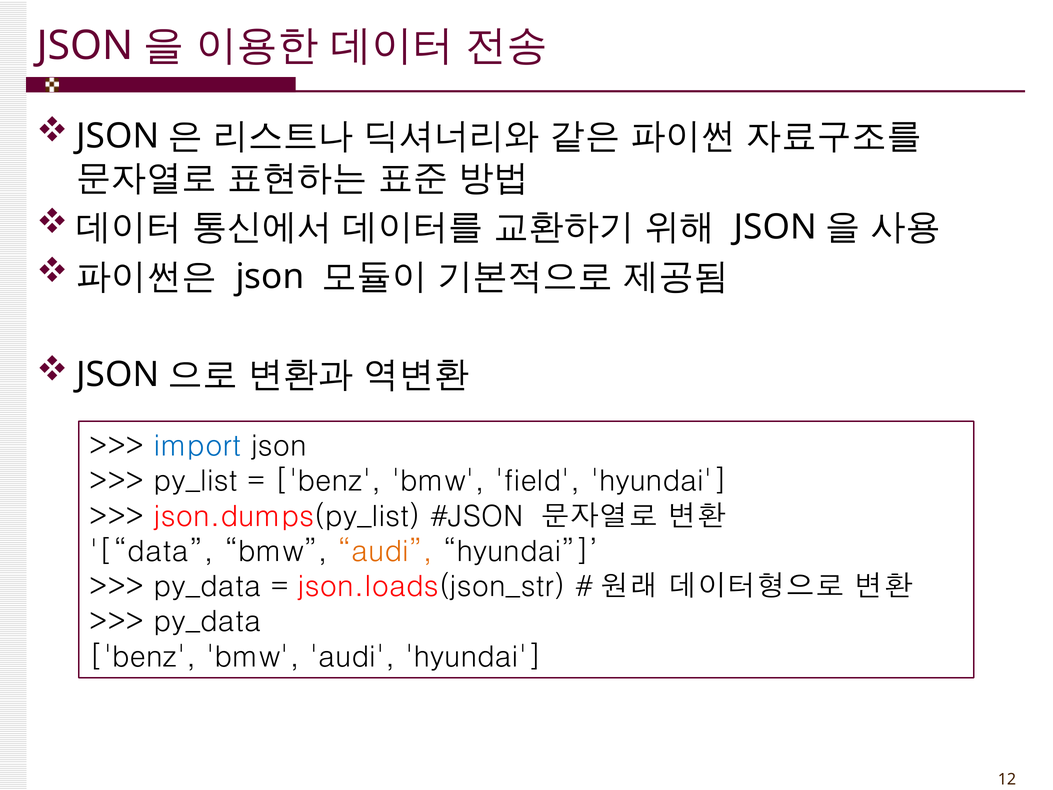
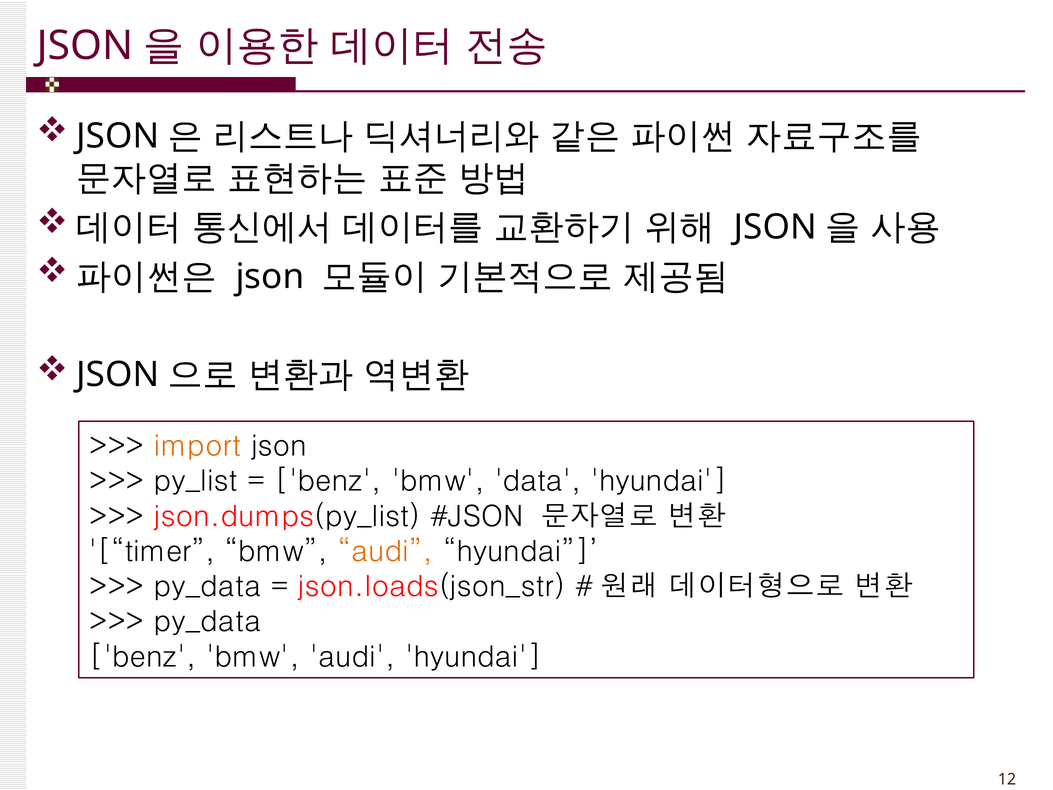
import colour: blue -> orange (198, 446)
field: field -> data (538, 481)
data: data -> timer (152, 551)
